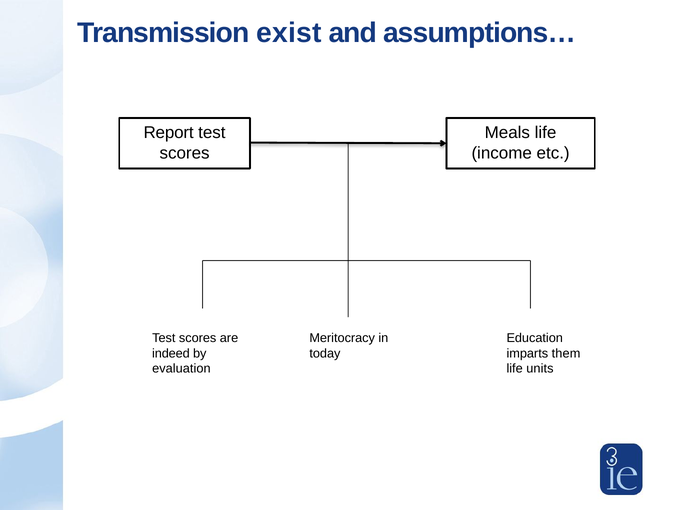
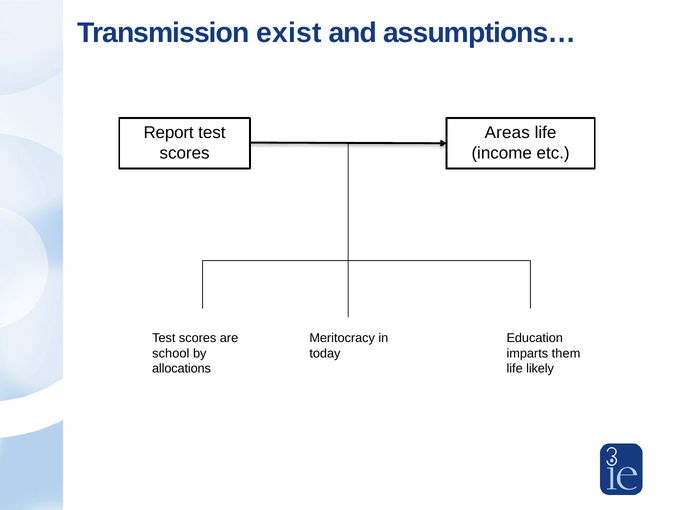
Meals: Meals -> Areas (507, 133)
indeed: indeed -> school (171, 353)
evaluation: evaluation -> allocations (181, 369)
units: units -> likely (540, 369)
